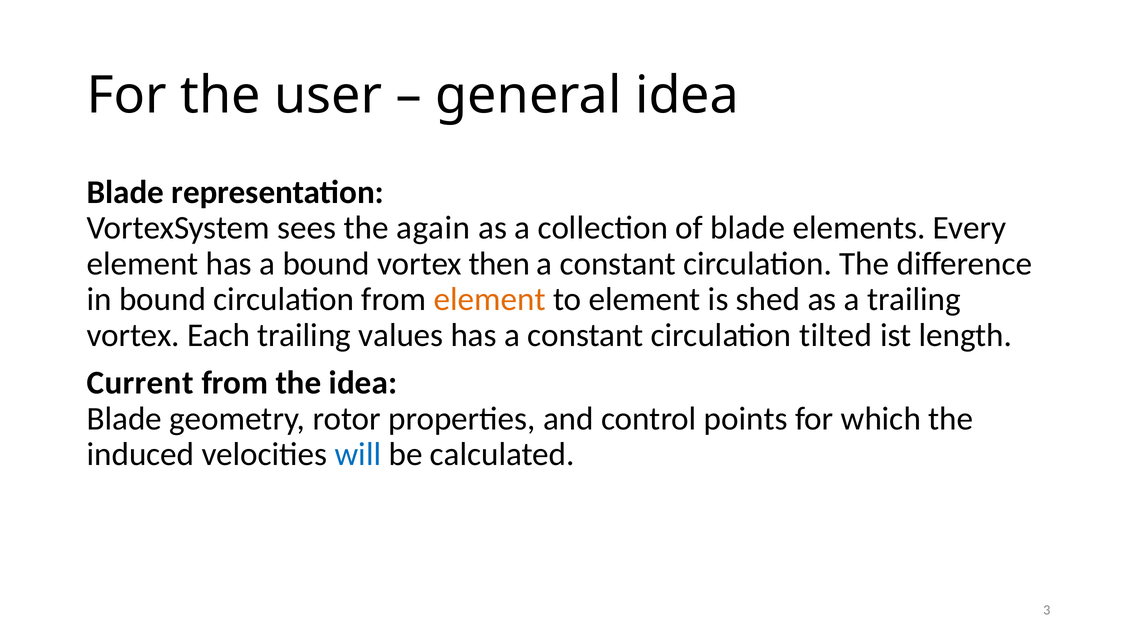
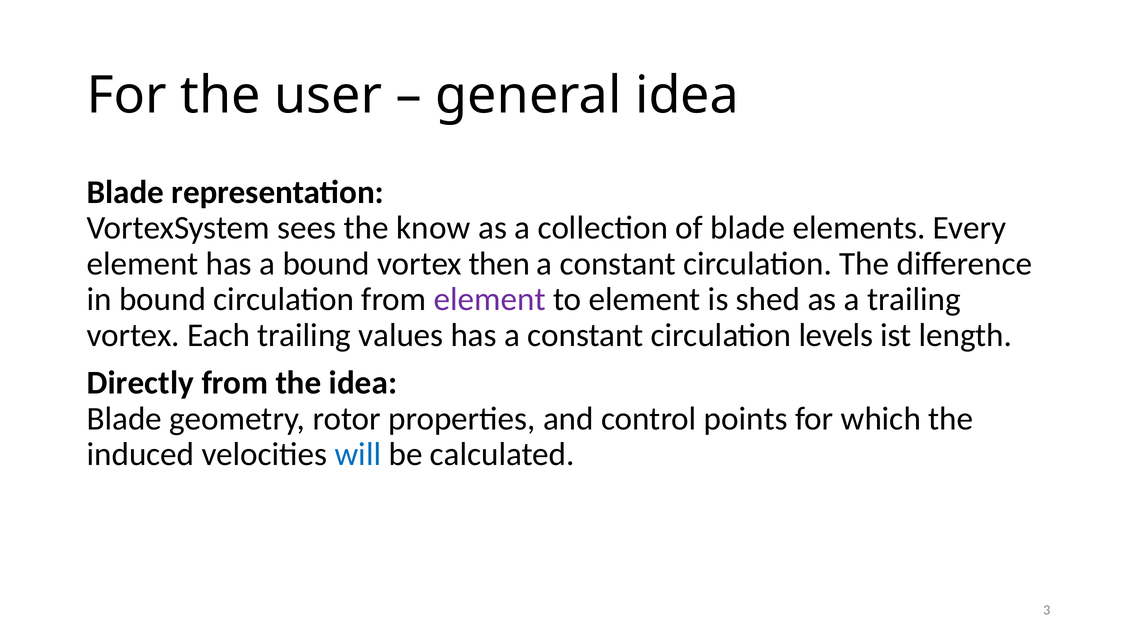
again: again -> know (433, 228)
element colour: orange -> purple (490, 300)
tilted: tilted -> levels (836, 336)
Current: Current -> Directly (140, 383)
